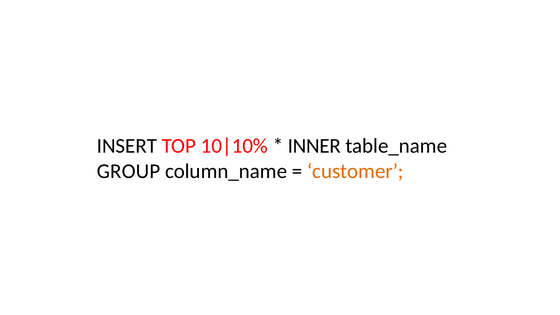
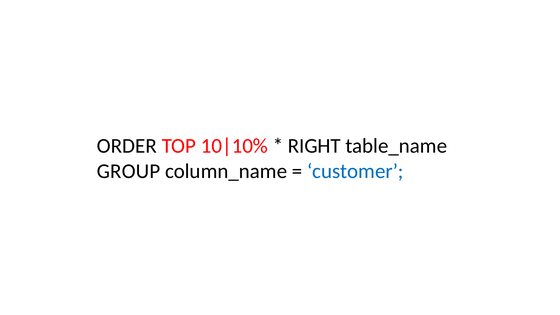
INSERT: INSERT -> ORDER (127, 146)
INNER: INNER -> RIGHT (314, 146)
customer colour: orange -> blue (355, 171)
